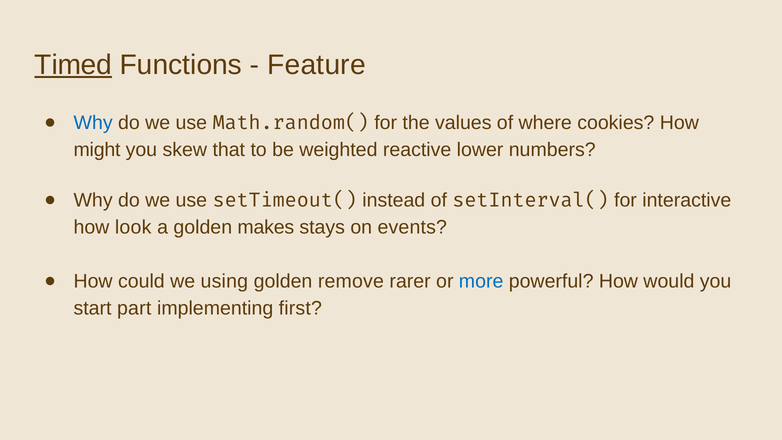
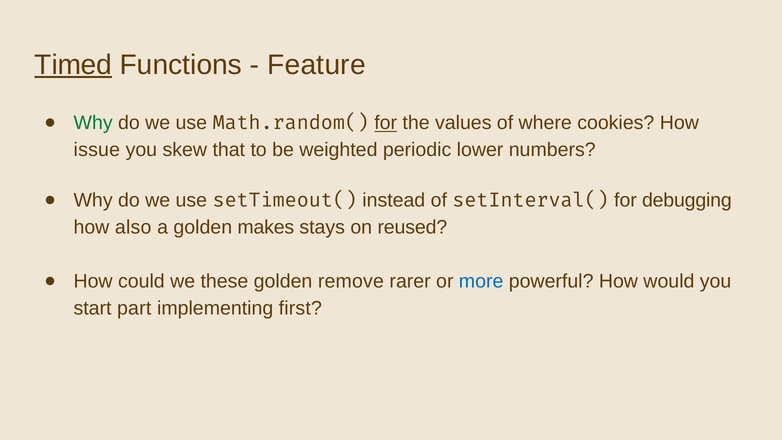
Why colour: blue -> green (93, 123)
for underline: none -> present (386, 123)
might: might -> issue (97, 150)
reactive: reactive -> periodic (417, 150)
interactive: interactive -> debugging (687, 200)
look: look -> also (133, 227)
events: events -> reused (412, 227)
using: using -> these (224, 281)
